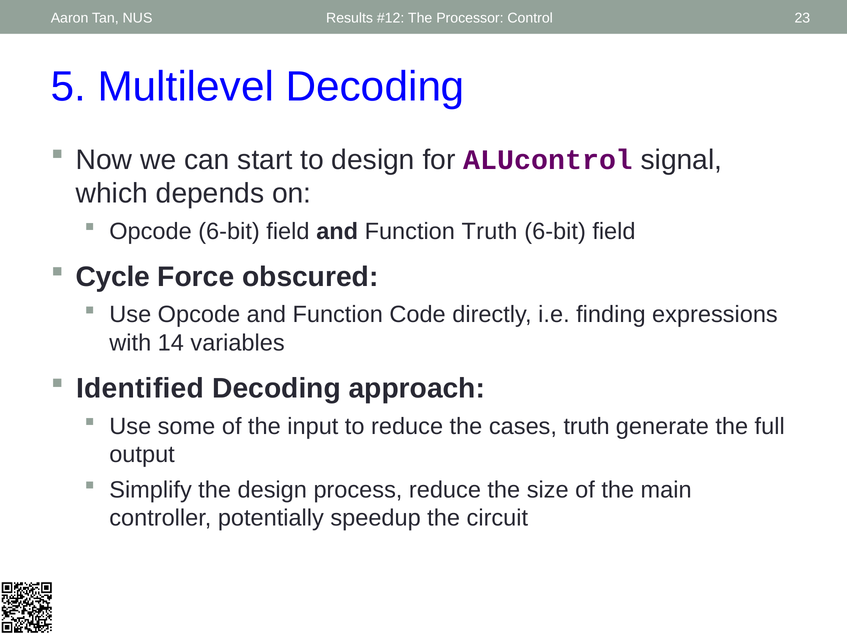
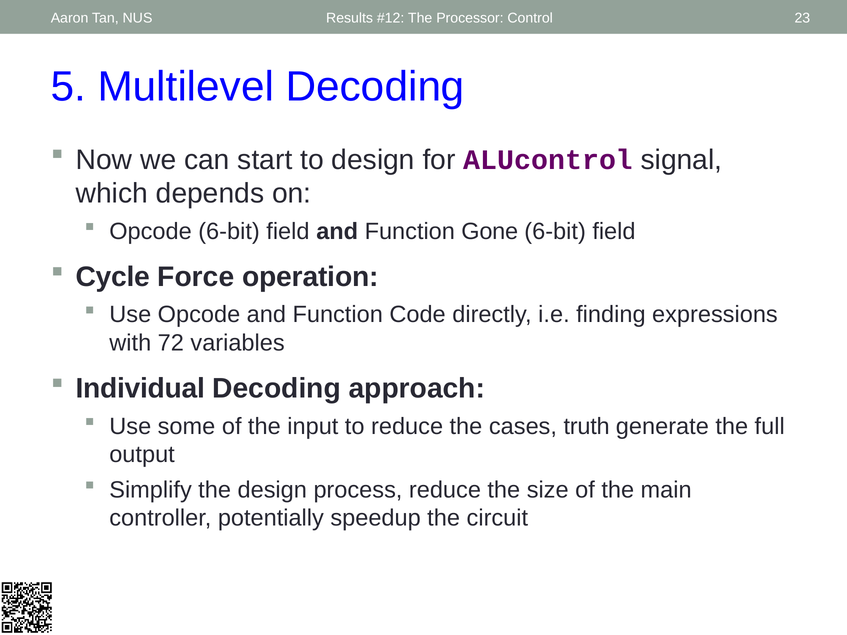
Function Truth: Truth -> Gone (490, 231)
obscured: obscured -> operation (310, 277)
14: 14 -> 72 (171, 343)
Identified: Identified -> Individual (140, 389)
